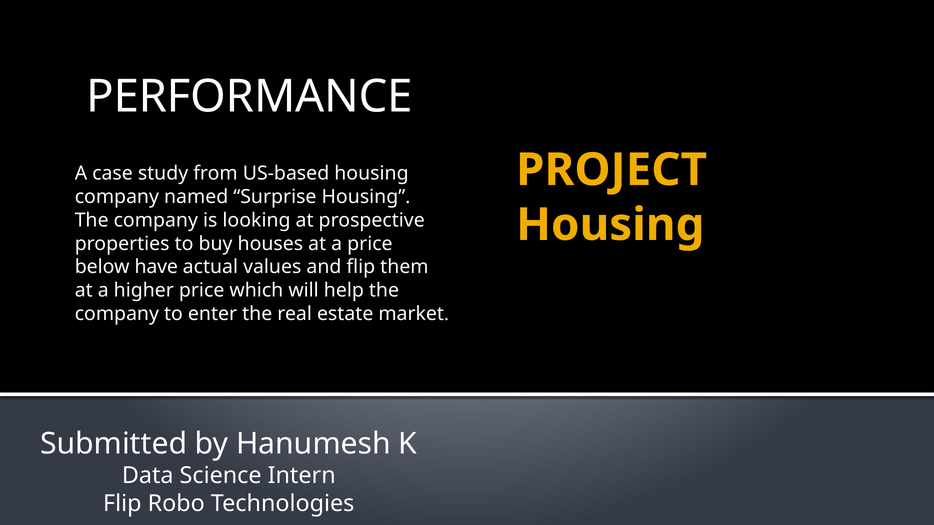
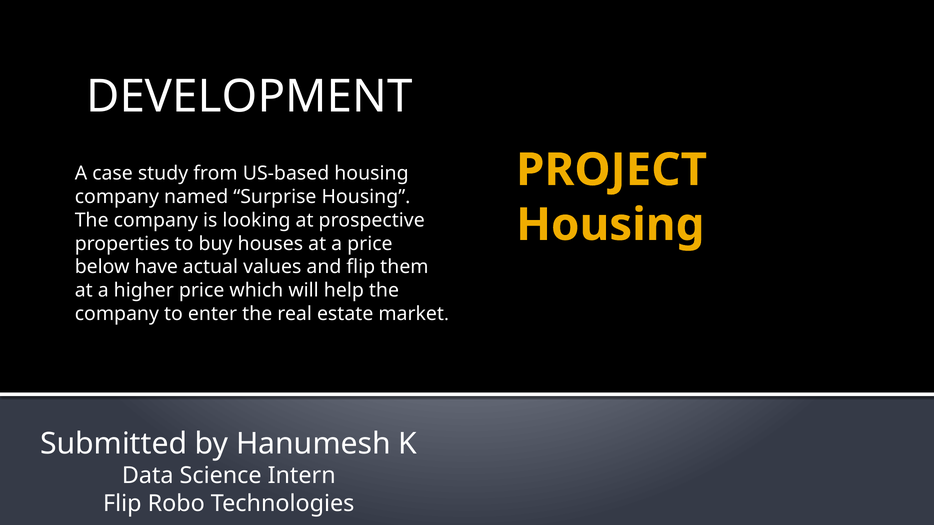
PERFORMANCE: PERFORMANCE -> DEVELOPMENT (249, 97)
